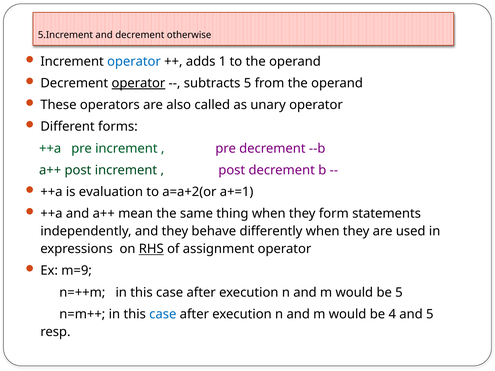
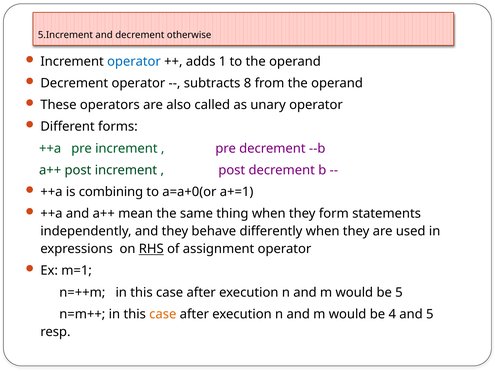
operator underline: present -> none (138, 83)
subtracts 5: 5 -> 8 (248, 83)
evaluation: evaluation -> combining (111, 192)
a=a+2(or: a=a+2(or -> a=a+0(or (189, 192)
m=9: m=9 -> m=1 (77, 271)
case colour: blue -> orange (163, 314)
